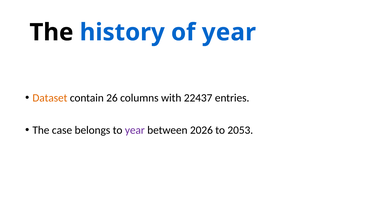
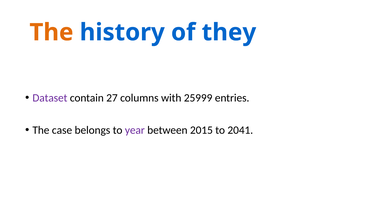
The colour: black -> orange (51, 32)
of year: year -> they (229, 32)
Dataset colour: orange -> purple (50, 98)
26: 26 -> 27 (112, 98)
22437: 22437 -> 25999 (198, 98)
2026: 2026 -> 2015 (201, 130)
2053: 2053 -> 2041 (240, 130)
